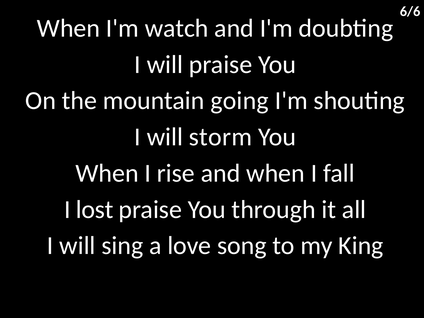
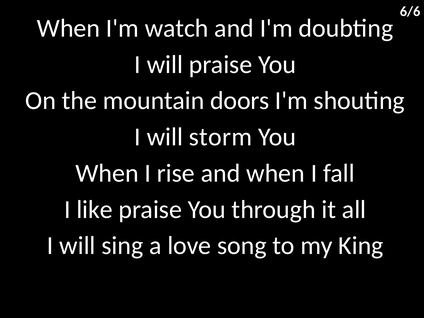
going: going -> doors (240, 101)
lost: lost -> like (95, 210)
